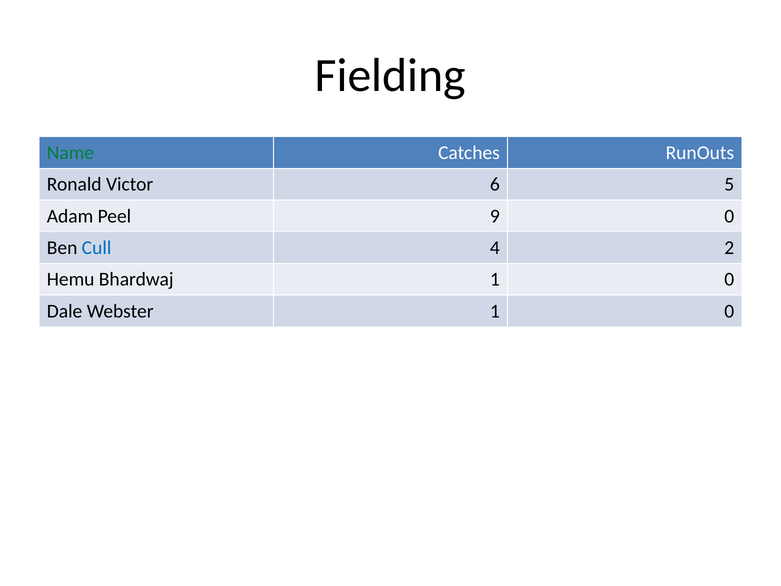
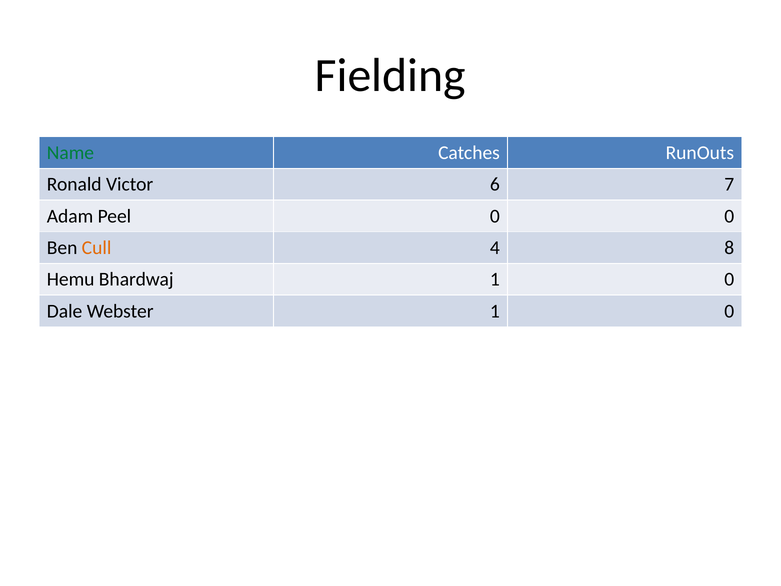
5: 5 -> 7 (729, 184)
Peel 9: 9 -> 0 (495, 216)
Cull colour: blue -> orange (97, 248)
2: 2 -> 8 (729, 248)
